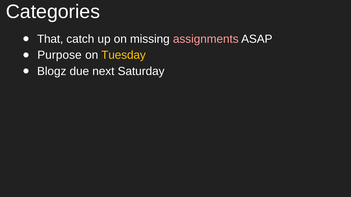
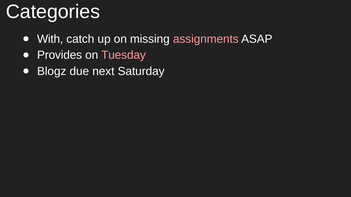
That: That -> With (50, 39)
Purpose: Purpose -> Provides (60, 55)
Tuesday colour: yellow -> pink (124, 55)
